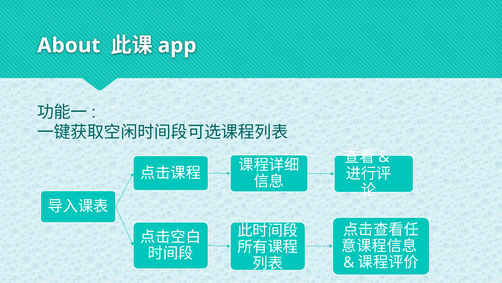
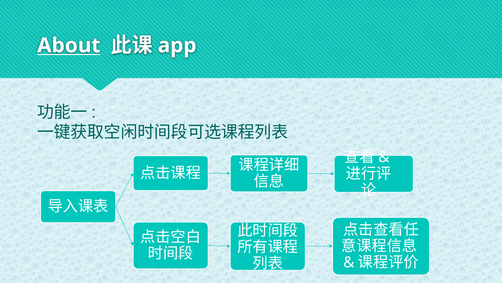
About underline: none -> present (69, 45)
